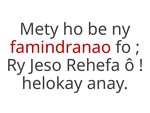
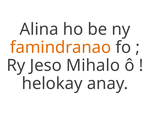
Mety: Mety -> Alina (39, 29)
famindranao colour: red -> orange (61, 47)
Rehefa: Rehefa -> Mihalo (93, 65)
